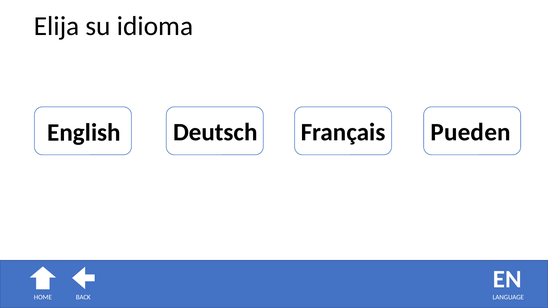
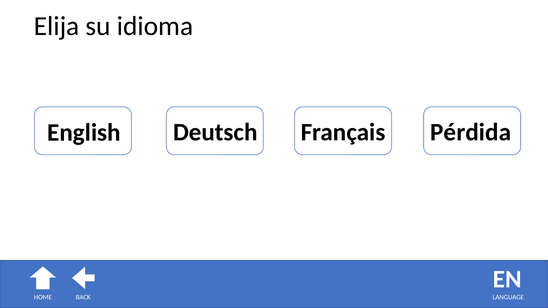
Pueden: Pueden -> Pérdida (471, 132)
